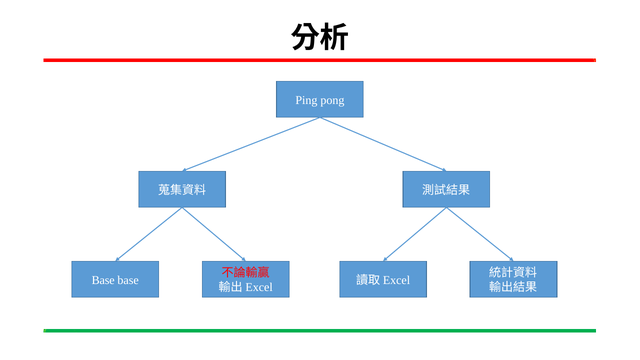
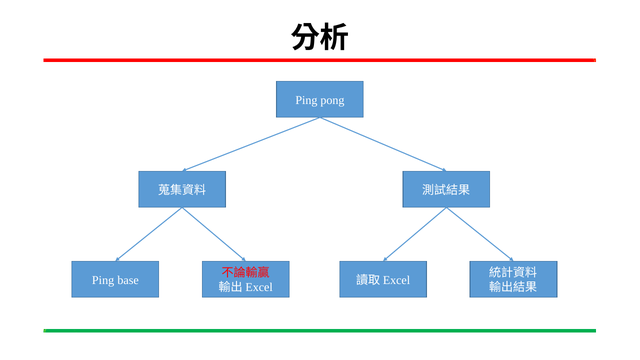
Base: Base -> Ping (103, 280)
